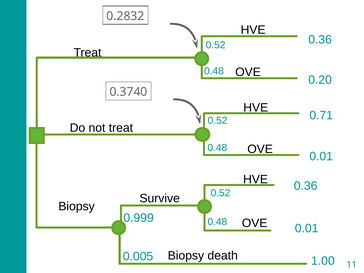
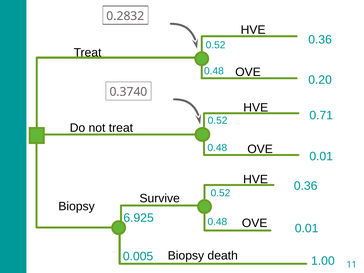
0.999: 0.999 -> 6.925 (139, 218)
